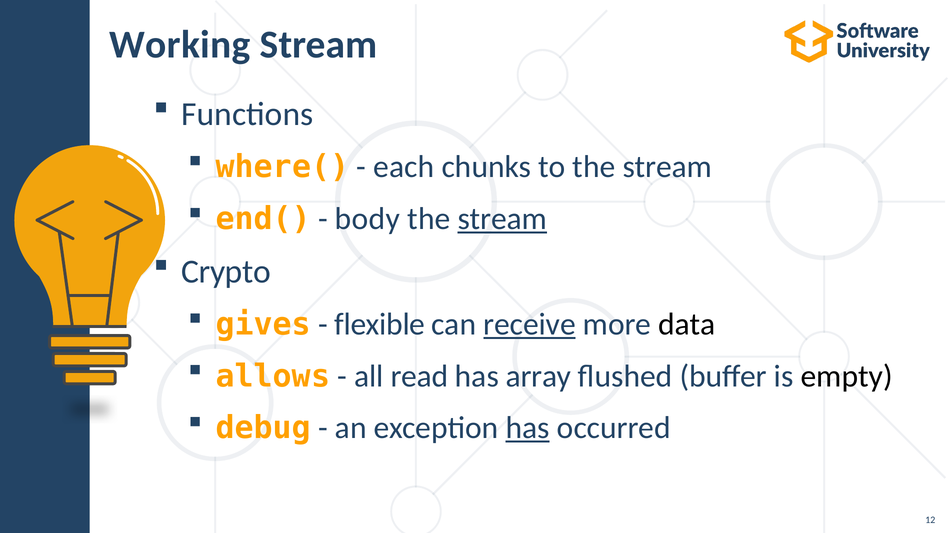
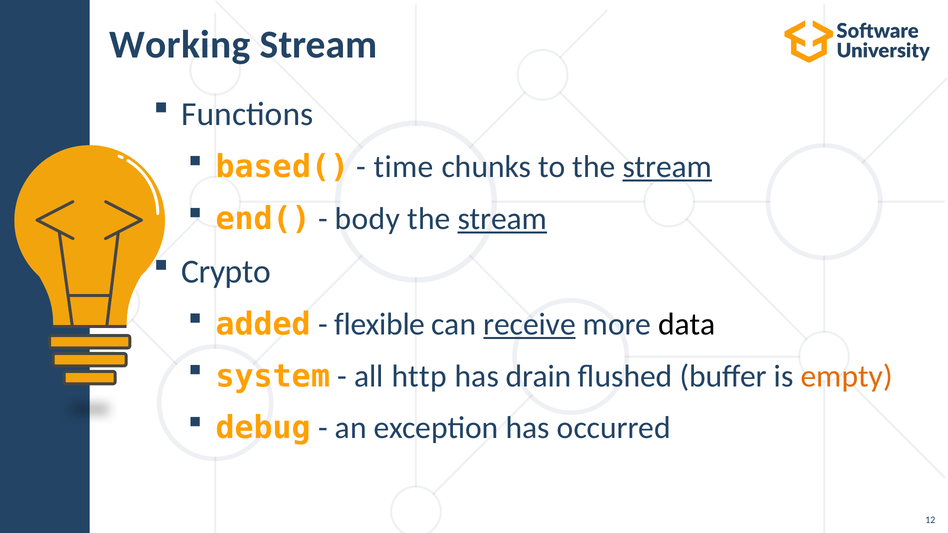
where(: where( -> based( (283, 167)
each: each -> time (404, 167)
stream underline: none -> present (667, 167)
gives: gives -> added (263, 325)
allows: allows -> system (273, 376)
read: read -> http (419, 376)
array: array -> drain (539, 376)
empty colour: black -> orange (847, 376)
has underline: present -> none (528, 428)
